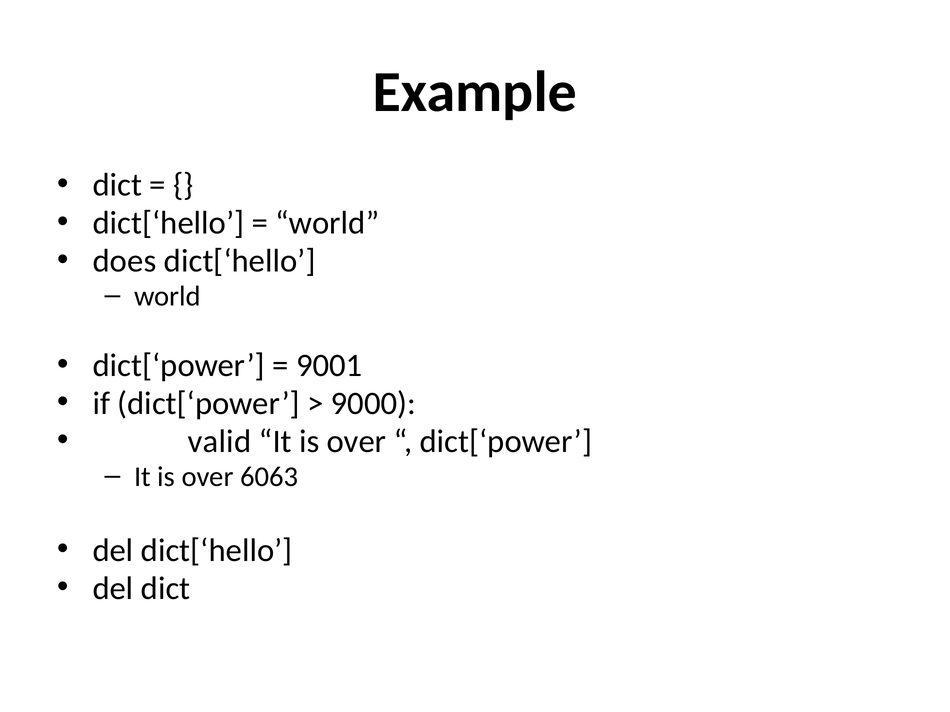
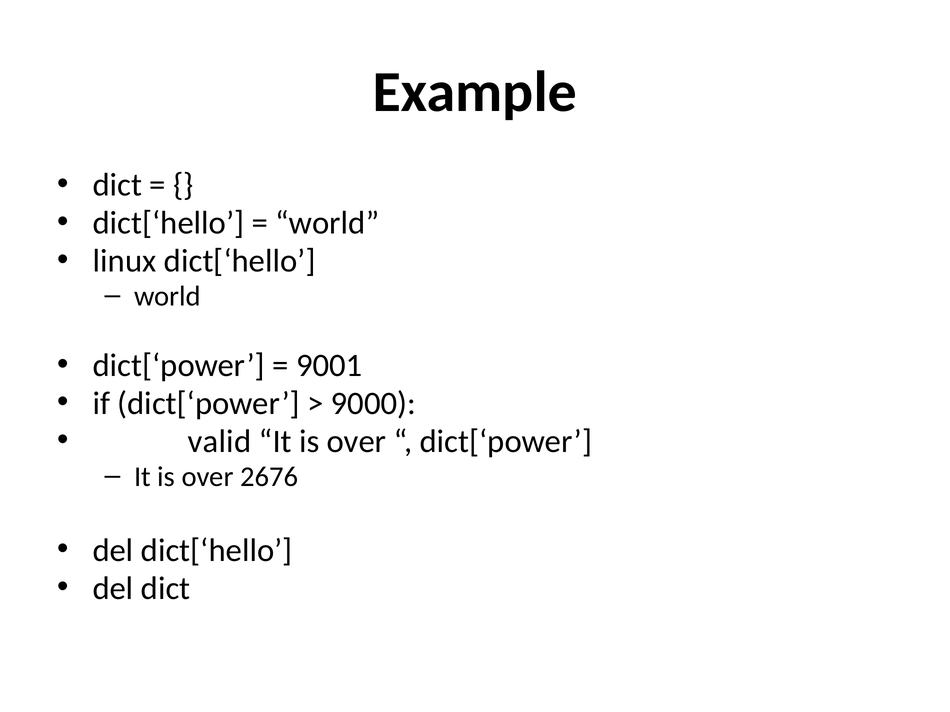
does: does -> linux (125, 261)
6063: 6063 -> 2676 (269, 477)
